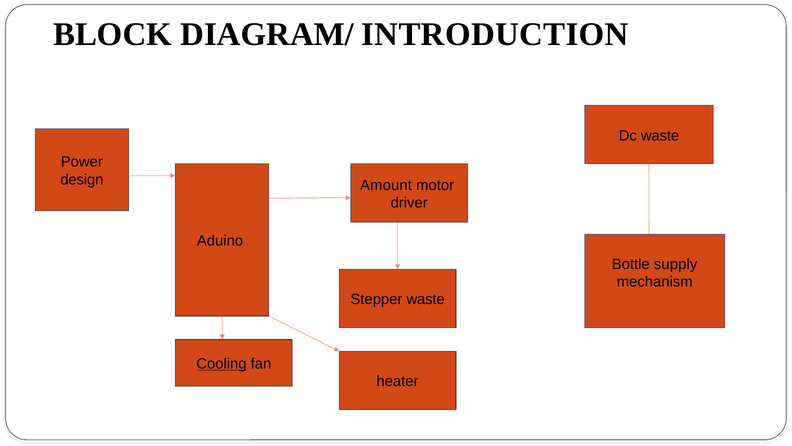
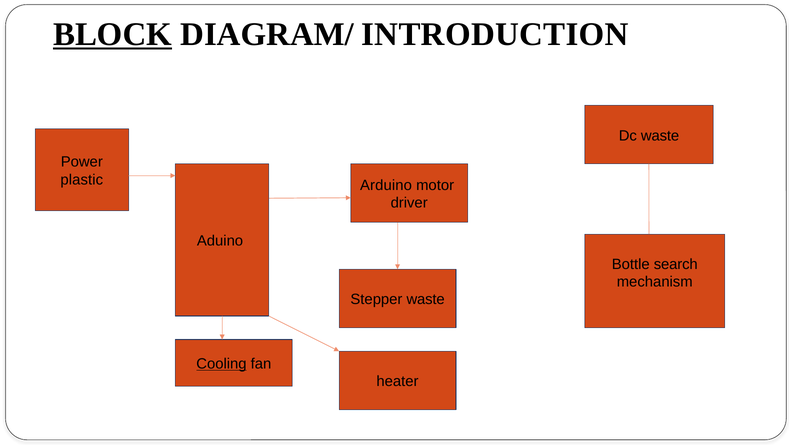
BLOCK underline: none -> present (113, 34)
design: design -> plastic (82, 179)
Amount: Amount -> Arduino (386, 185)
supply: supply -> search (676, 264)
